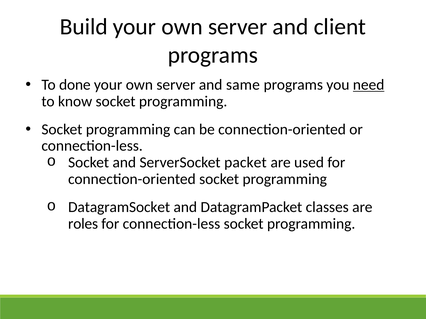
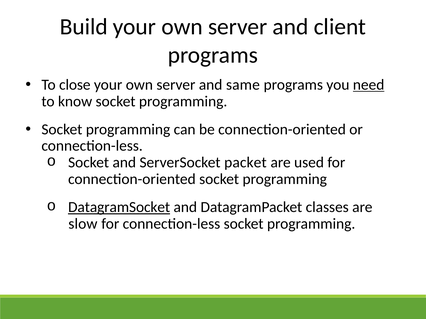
done: done -> close (75, 85)
DatagramSocket underline: none -> present (119, 207)
roles: roles -> slow (83, 224)
